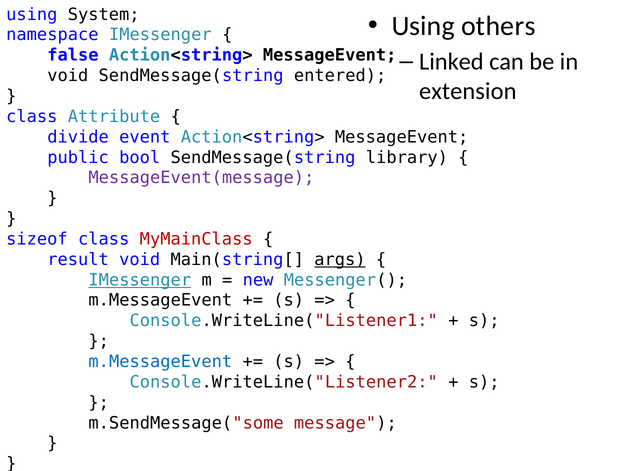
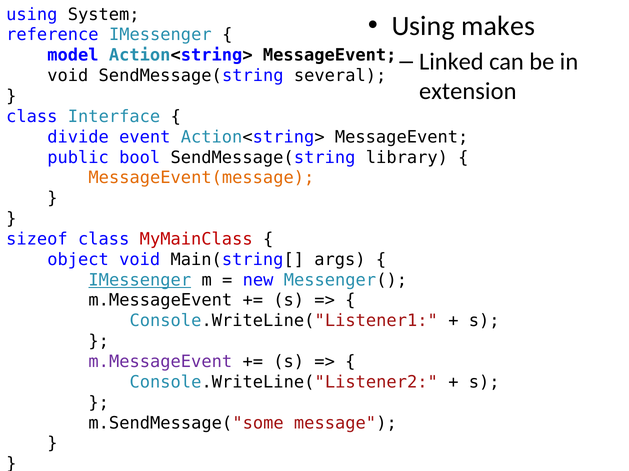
others: others -> makes (498, 26)
namespace: namespace -> reference (52, 35)
false: false -> model (73, 55)
entered: entered -> several (340, 76)
Attribute: Attribute -> Interface (114, 117)
MessageEvent(message colour: purple -> orange (201, 178)
result: result -> object (78, 260)
args underline: present -> none (340, 260)
m.MessageEvent colour: blue -> purple (160, 362)
